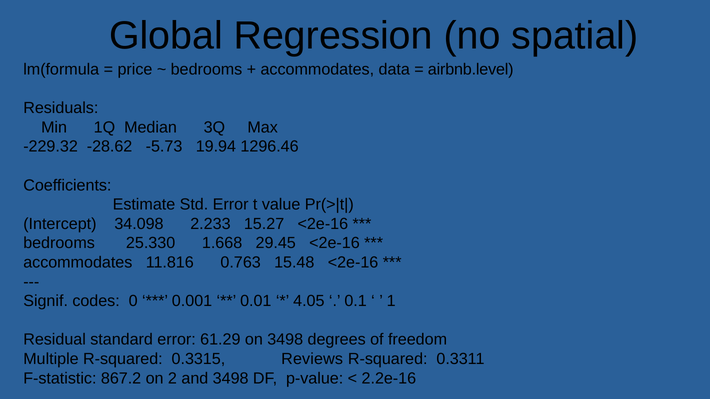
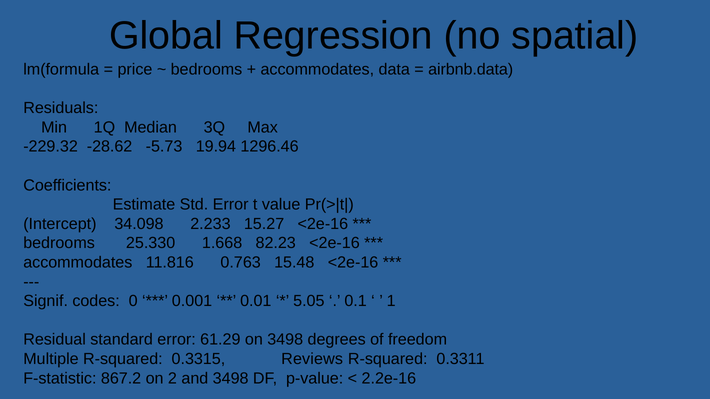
airbnb.level: airbnb.level -> airbnb.data (471, 70)
29.45: 29.45 -> 82.23 (276, 243)
4.05: 4.05 -> 5.05 (309, 301)
